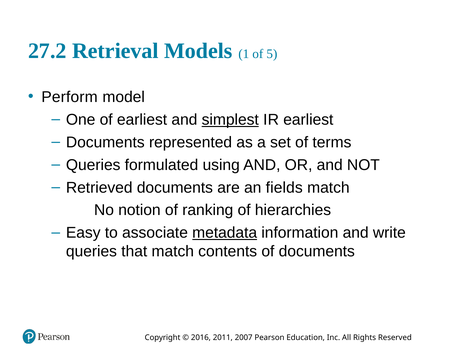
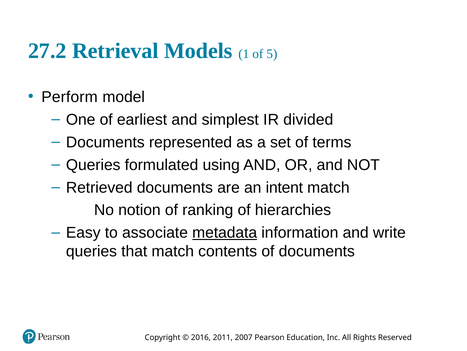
simplest underline: present -> none (230, 119)
R earliest: earliest -> divided (308, 119)
fields: fields -> intent (284, 187)
